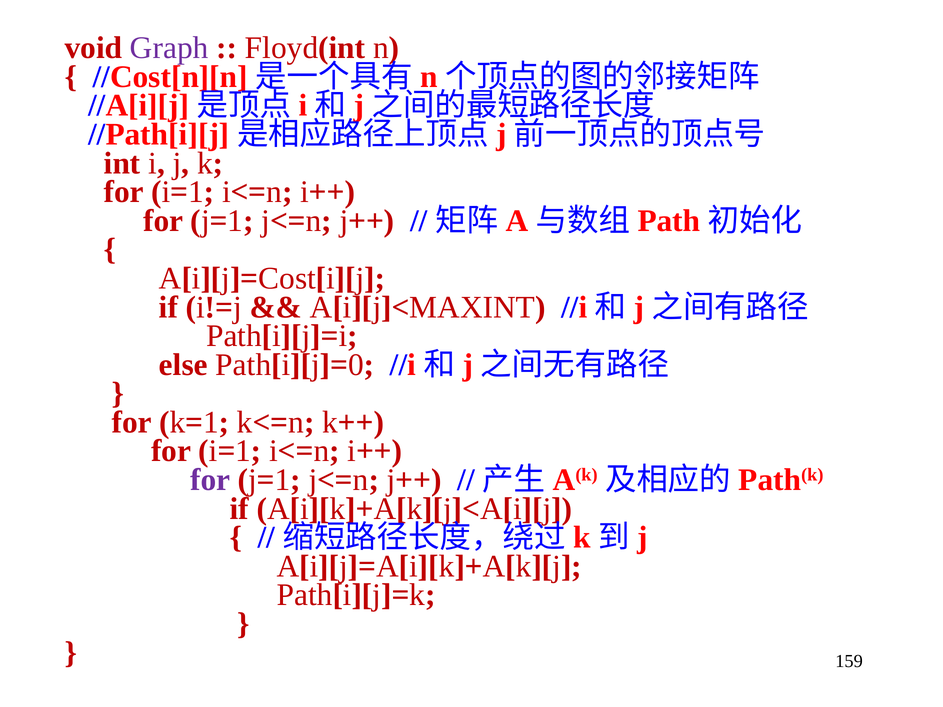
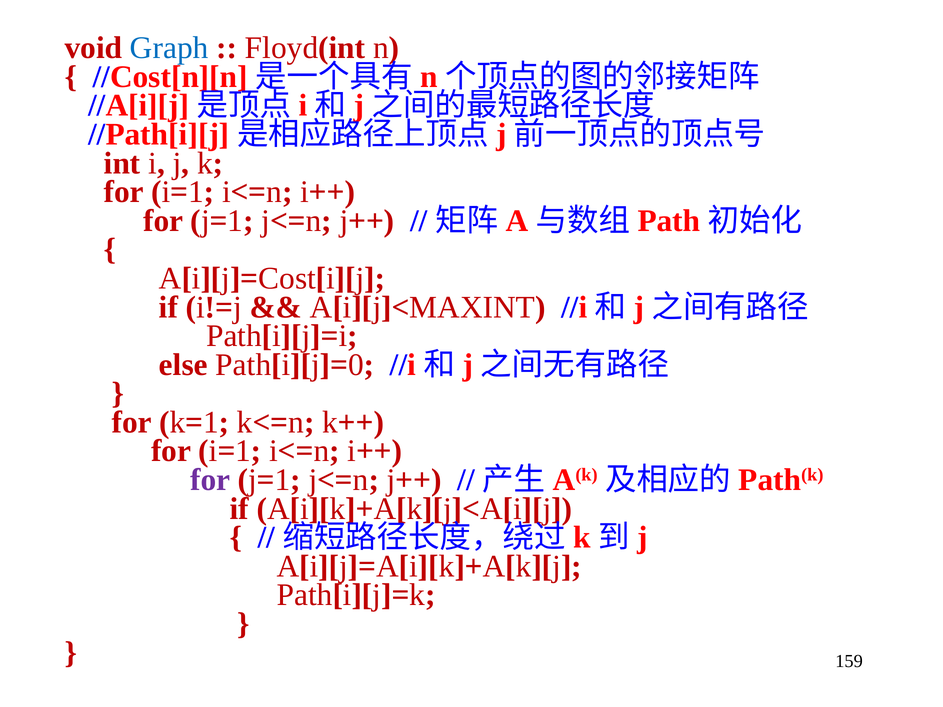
Graph colour: purple -> blue (169, 48)
